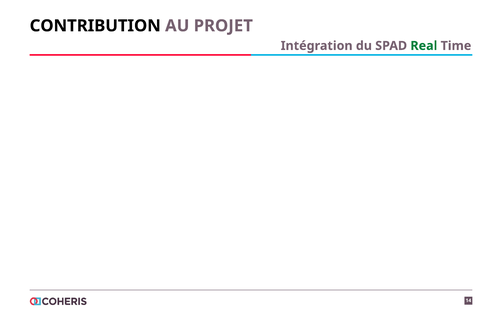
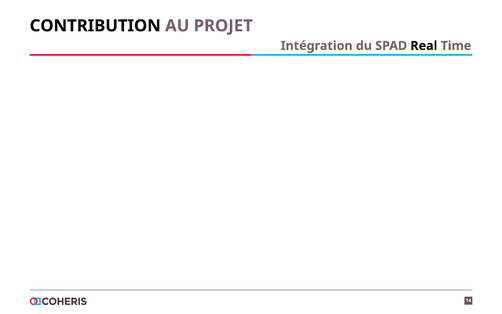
Real colour: green -> black (424, 46)
